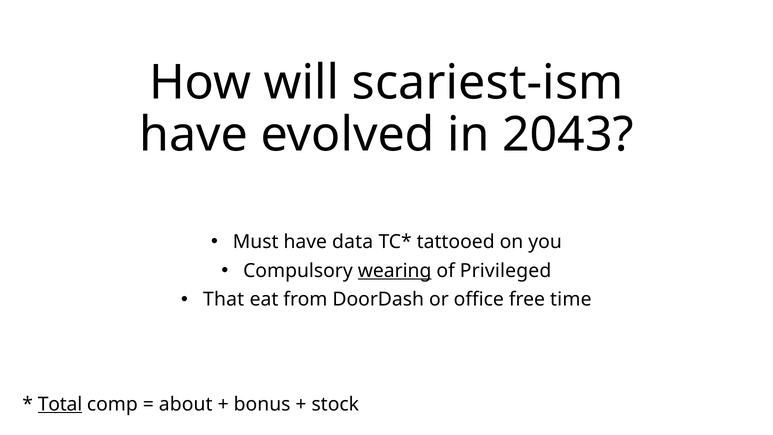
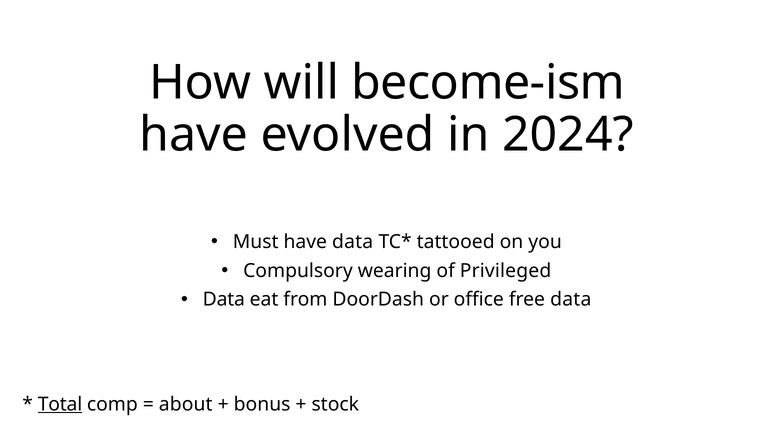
scariest-ism: scariest-ism -> become-ism (488, 83)
2043: 2043 -> 2024 (568, 135)
wearing underline: present -> none (395, 271)
That: That -> Data (224, 299)
free time: time -> data (571, 299)
